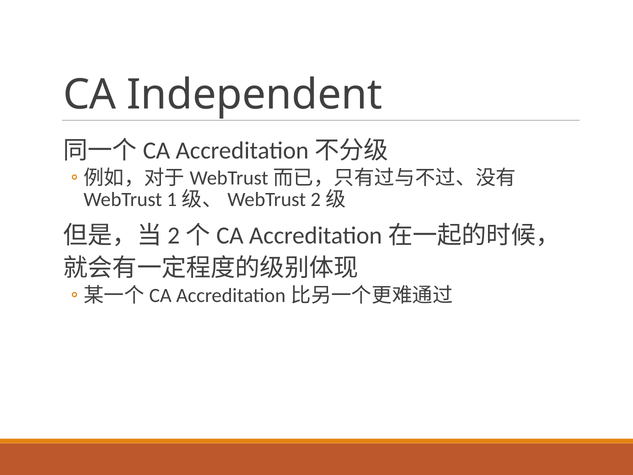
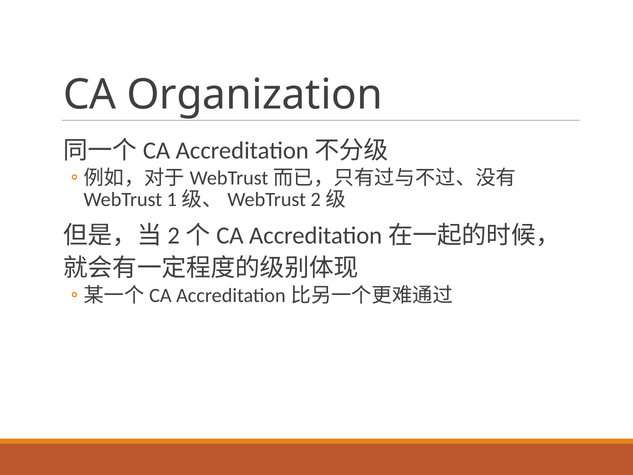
Independent: Independent -> Organization (255, 95)
